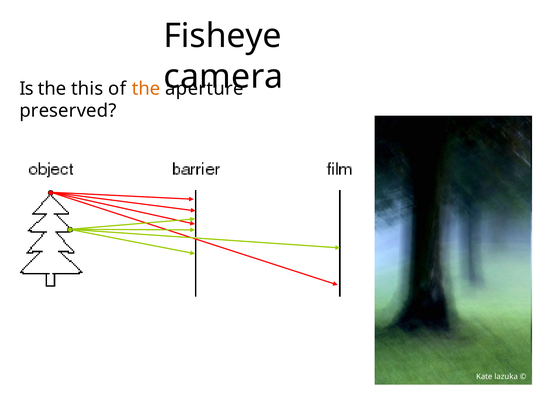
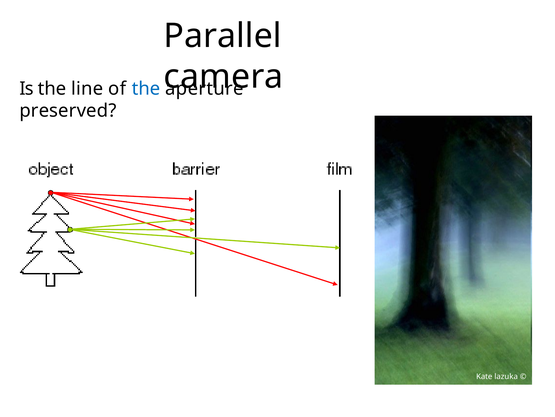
Fisheye: Fisheye -> Parallel (223, 36)
this: this -> line (87, 88)
the colour: orange -> blue (146, 88)
